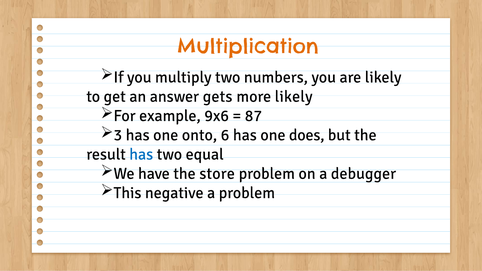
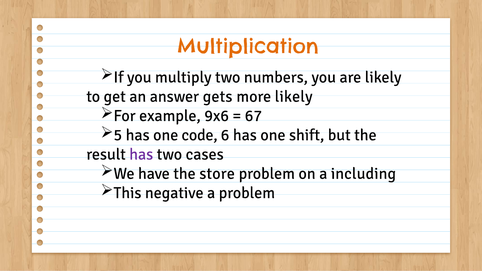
87: 87 -> 67 (253, 116)
3: 3 -> 5 (118, 135)
onto: onto -> code (200, 135)
does: does -> shift (307, 135)
has colour: blue -> purple (141, 154)
equal: equal -> cases (205, 154)
debugger: debugger -> including (363, 174)
